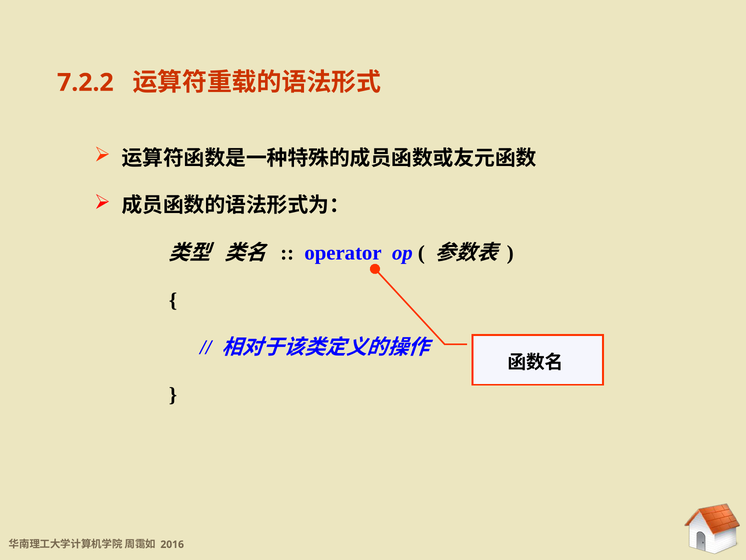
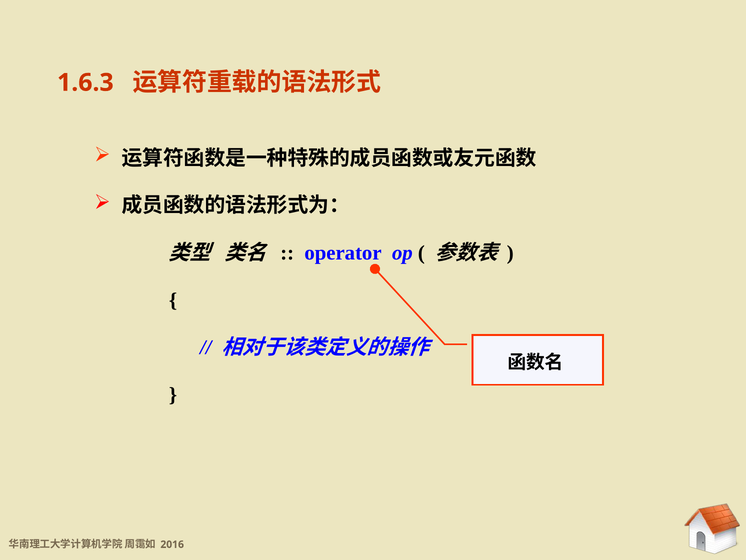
7.2.2: 7.2.2 -> 1.6.3 (85, 83)
